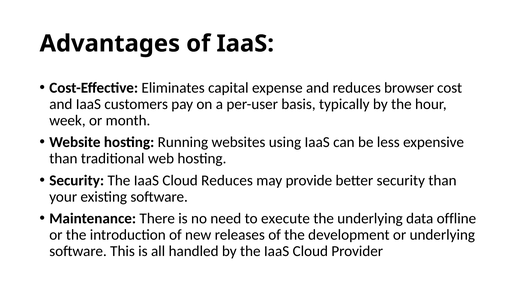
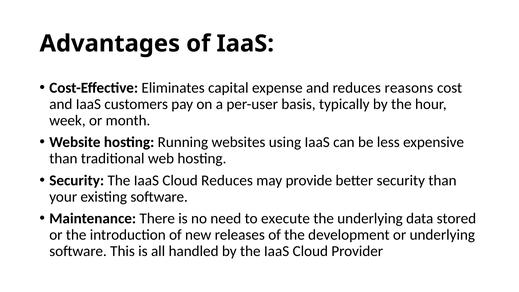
browser: browser -> reasons (409, 88)
offline: offline -> stored (456, 218)
